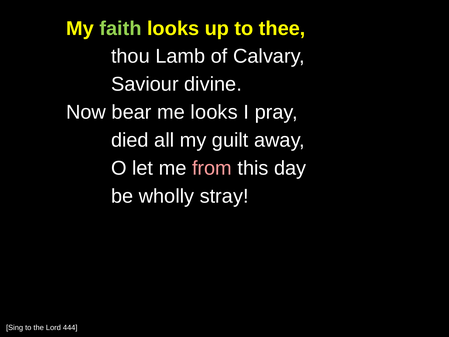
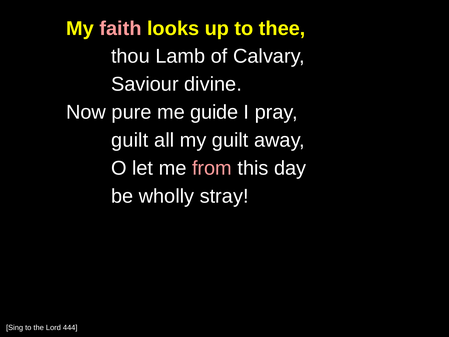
faith colour: light green -> pink (120, 28)
bear: bear -> pure (132, 112)
me looks: looks -> guide (214, 112)
died: died -> guilt (130, 140)
